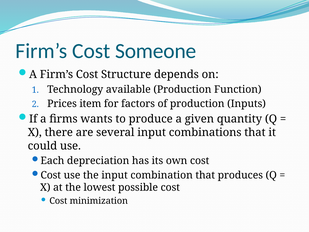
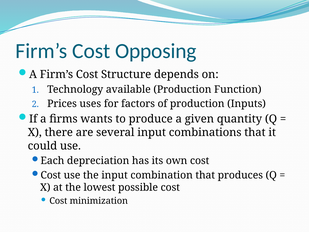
Someone: Someone -> Opposing (156, 51)
item: item -> uses (90, 104)
